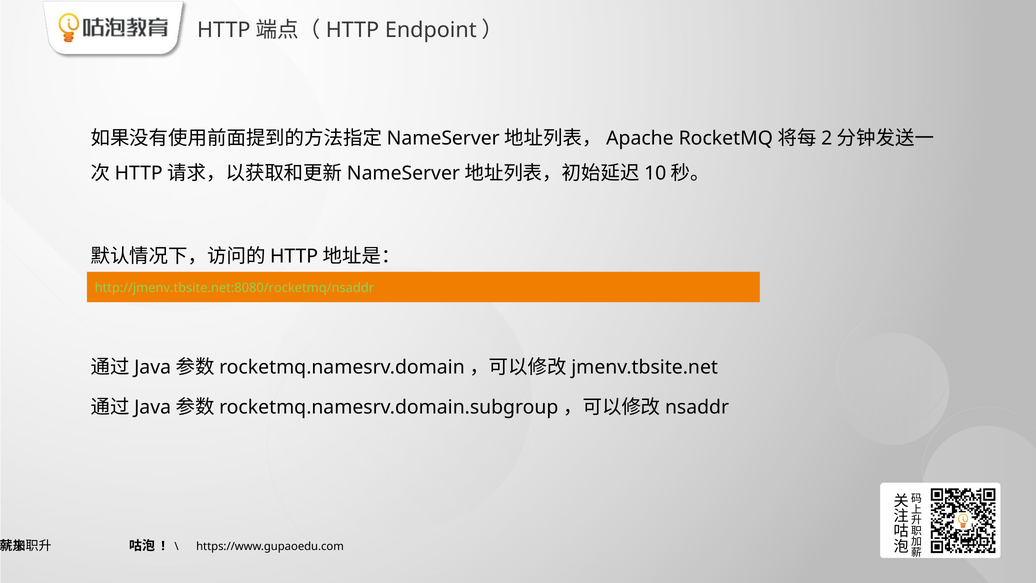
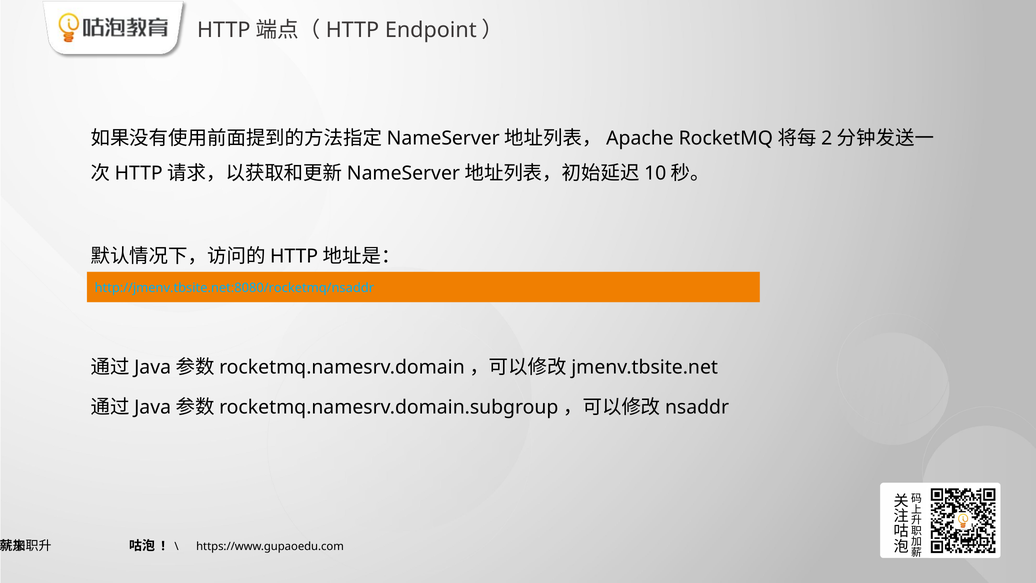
http://jmenv.tbsite.net:8080/rocketmq/nsaddr colour: light green -> light blue (234, 288)
